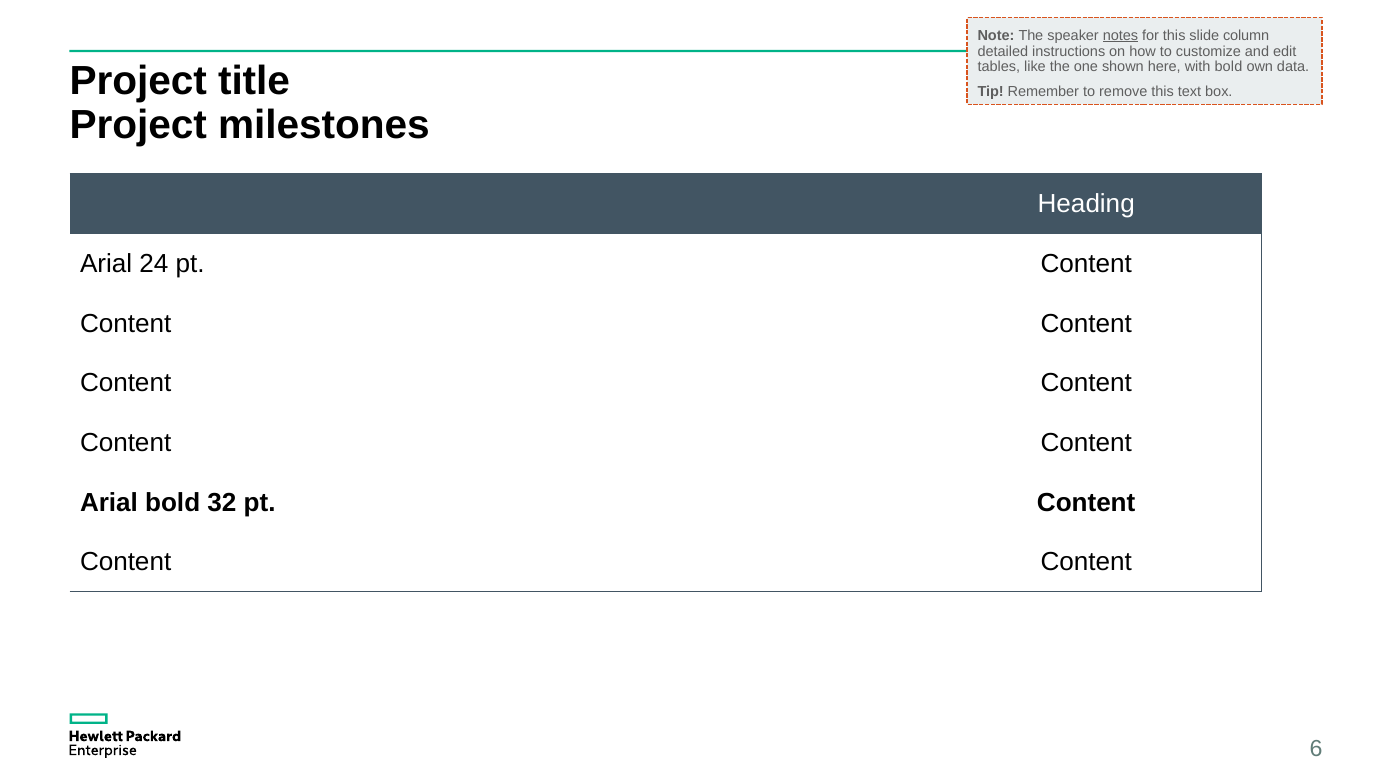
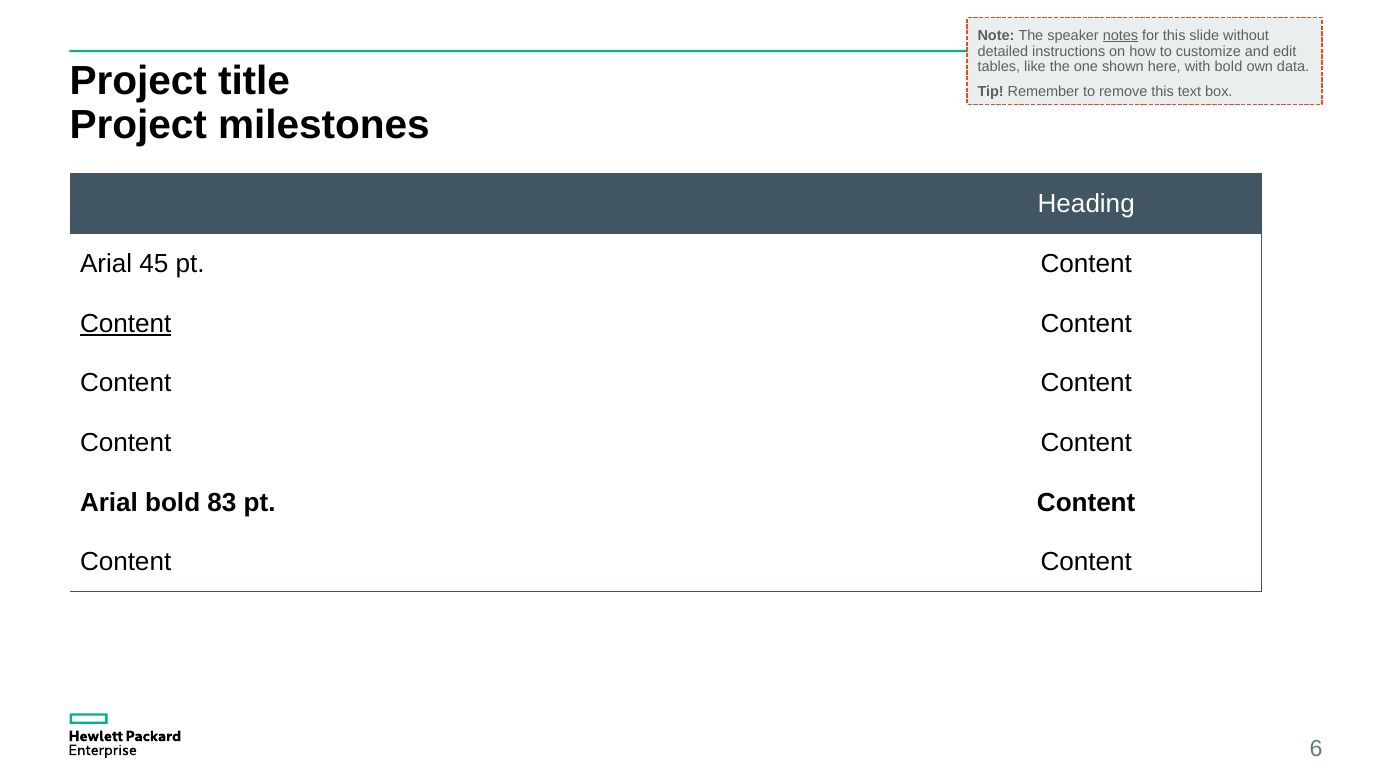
column: column -> without (1246, 36)
24: 24 -> 45 (154, 264)
Content underline: none -> present (126, 324)
32: 32 -> 83 (222, 503)
